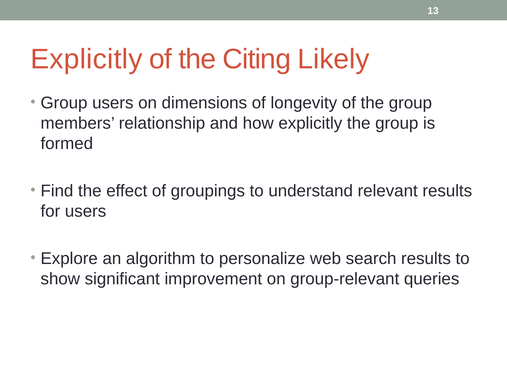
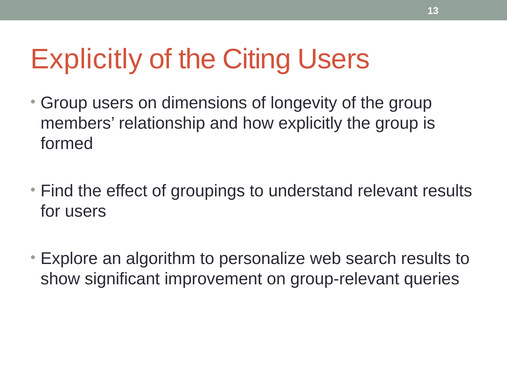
Citing Likely: Likely -> Users (334, 59)
